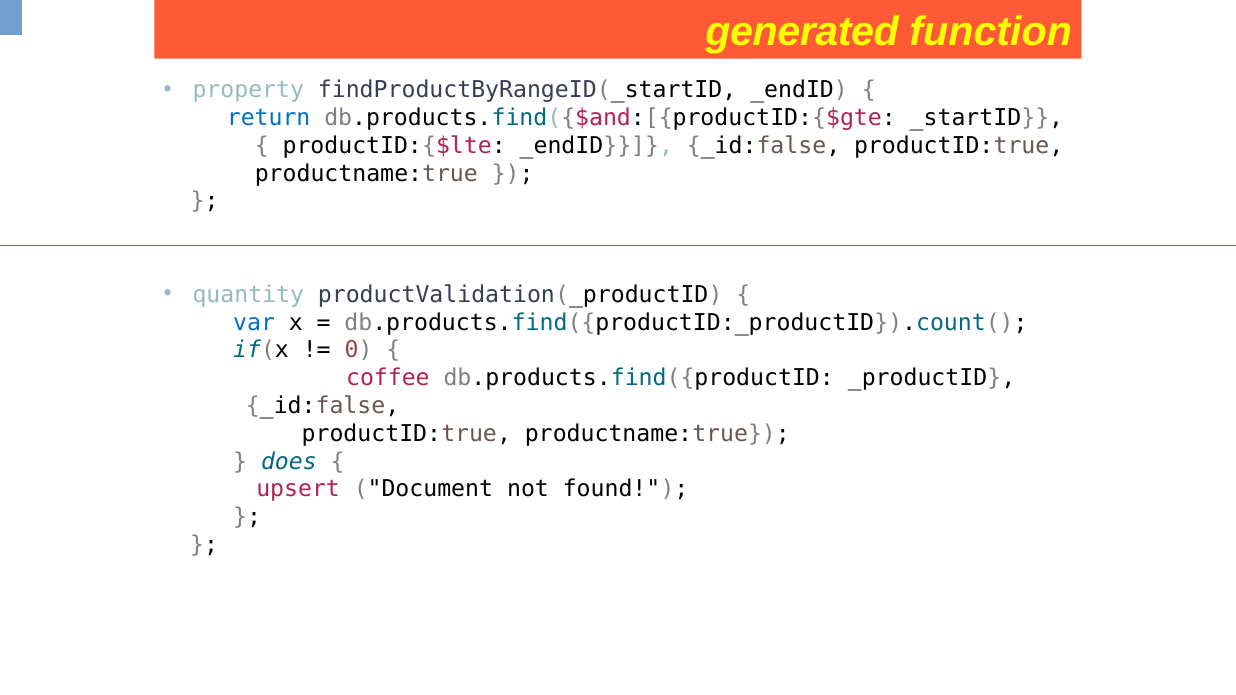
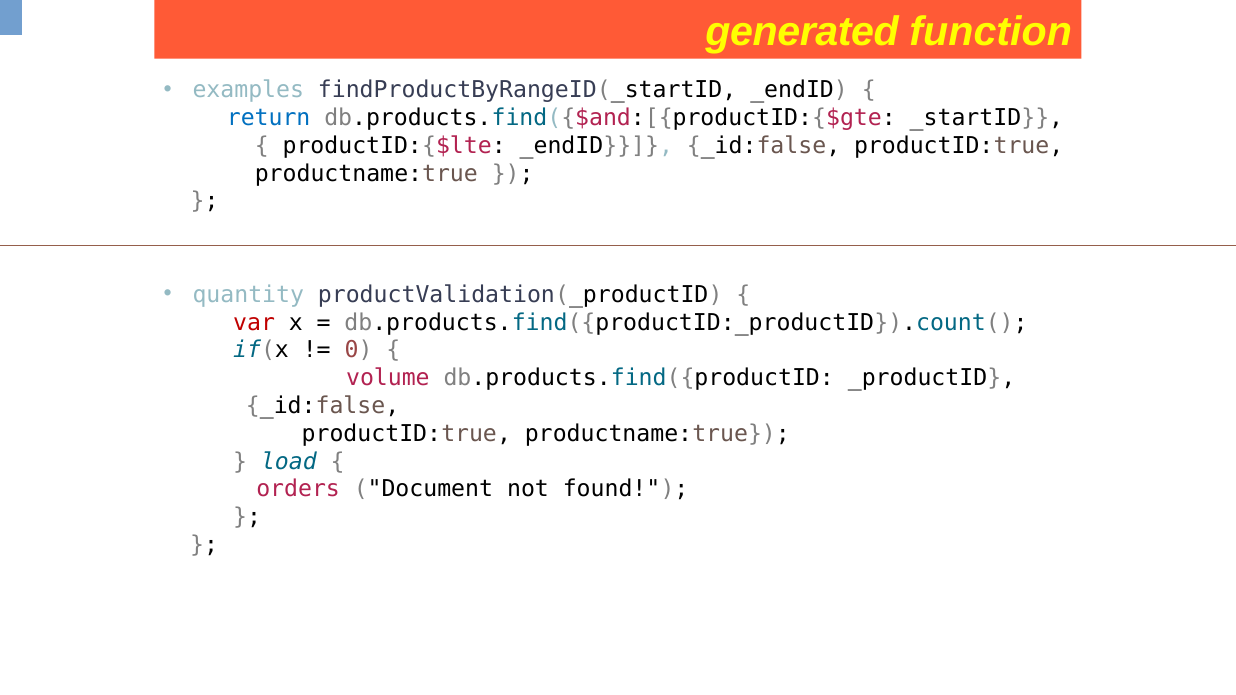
property: property -> examples (248, 90)
var colour: blue -> red (254, 322)
coffee: coffee -> volume (388, 378)
does: does -> load (289, 462)
upsert: upsert -> orders (298, 489)
